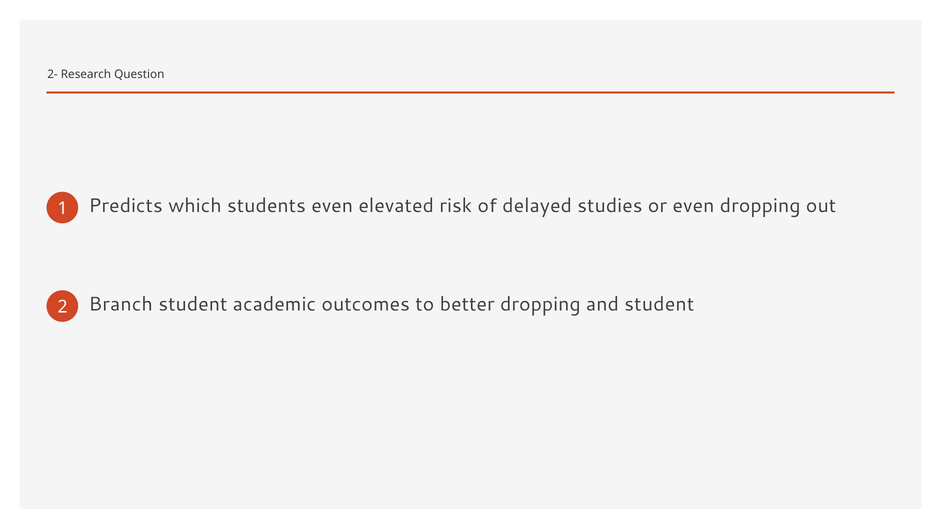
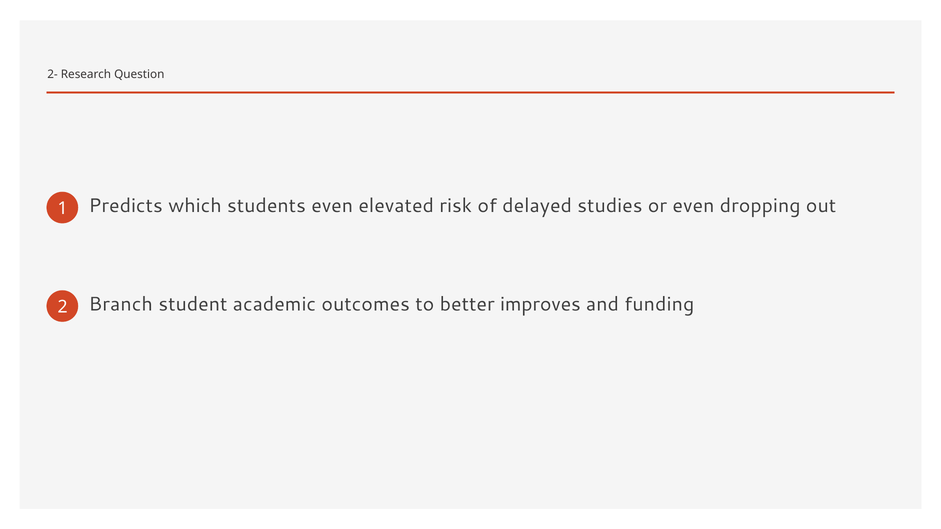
better dropping: dropping -> improves (540, 304)
and student: student -> funding (659, 304)
